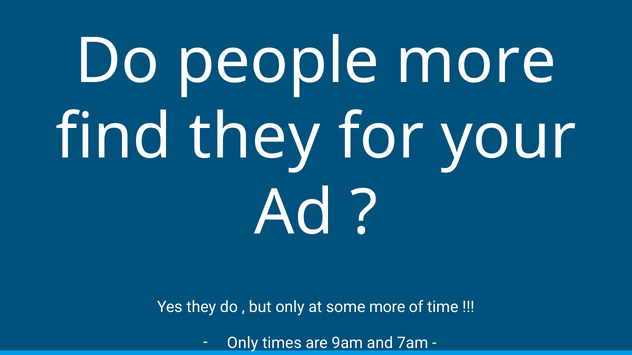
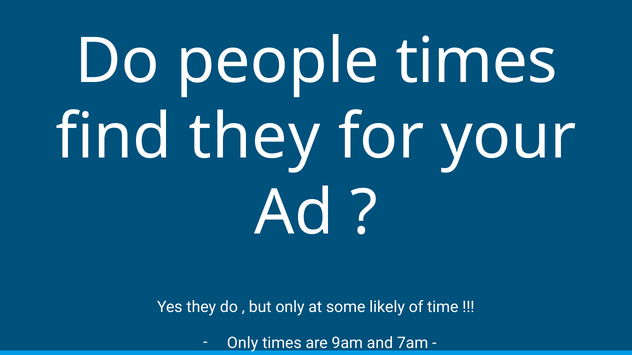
people more: more -> times (477, 61)
some more: more -> likely (387, 308)
